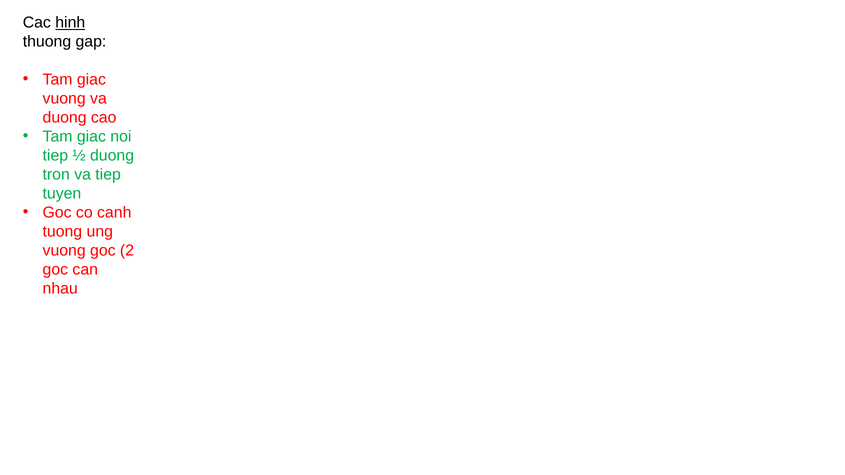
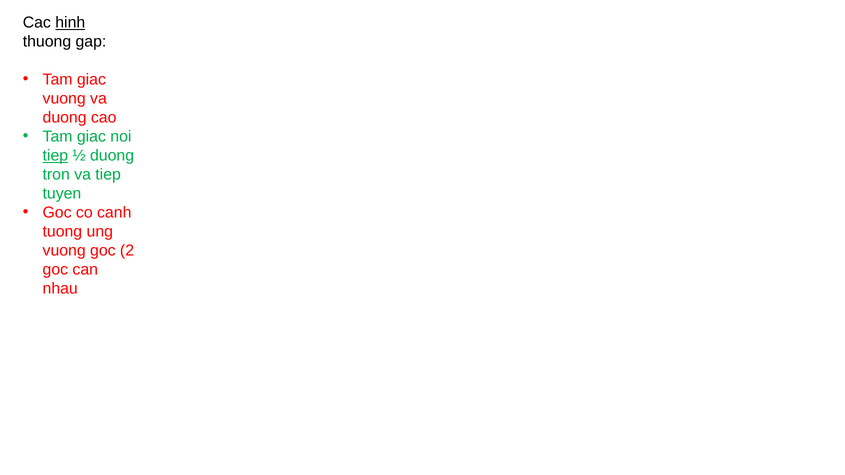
tiep underline: none -> present (55, 156)
